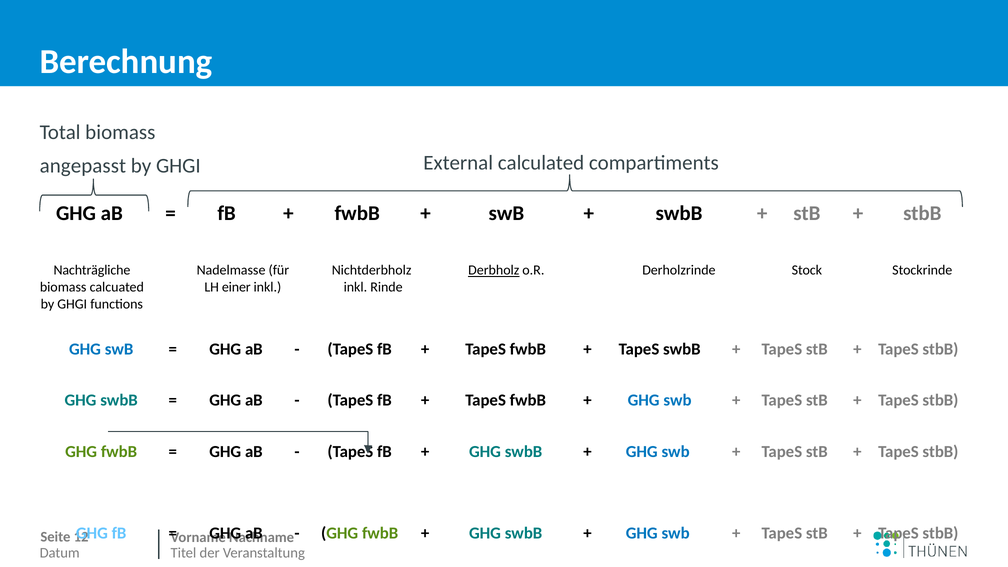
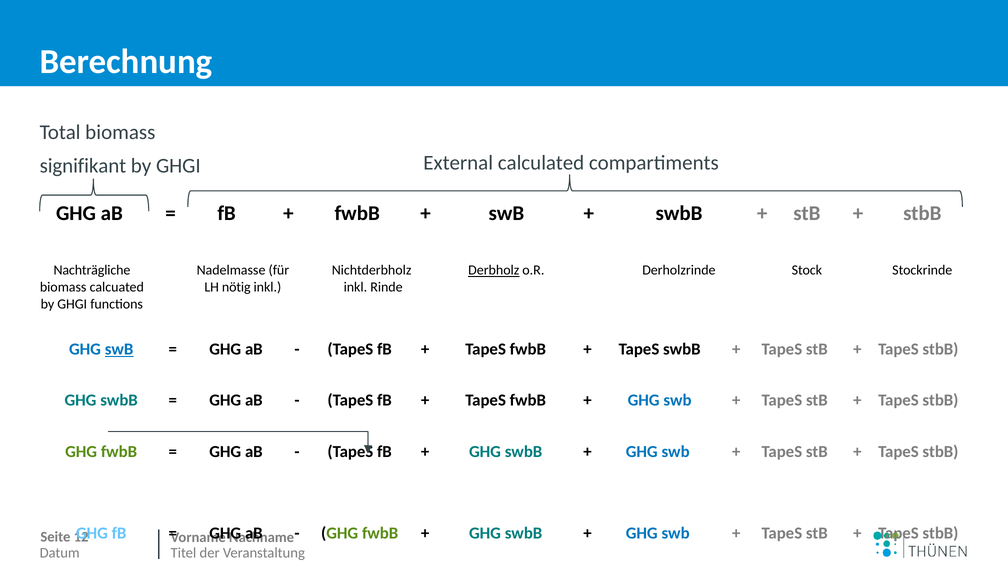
angepasst: angepasst -> signifikant (83, 166)
einer: einer -> nötig (236, 287)
swB underline: none -> present (119, 349)
